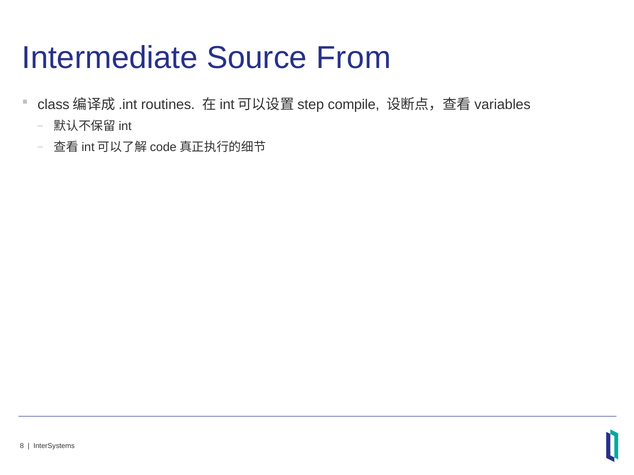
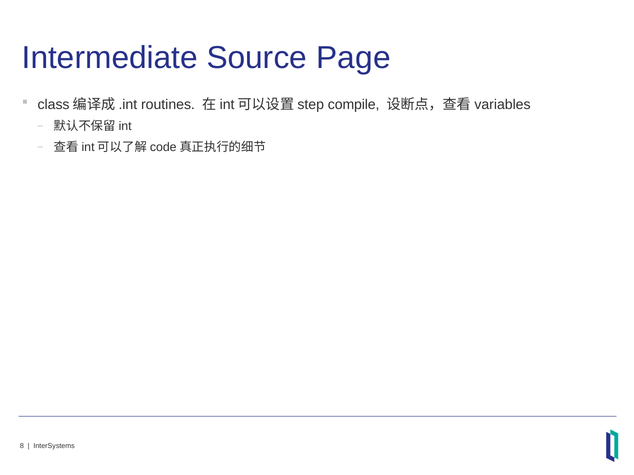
From: From -> Page (354, 58)
